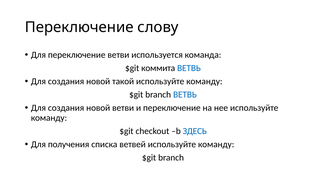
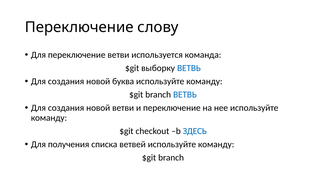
коммита: коммита -> выборку (158, 68)
такой: такой -> буква (123, 82)
